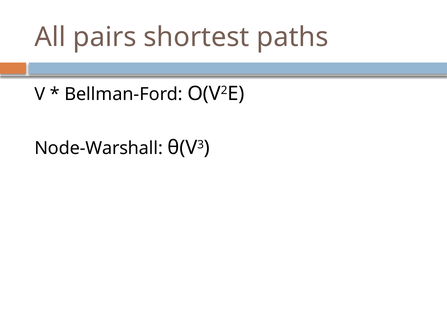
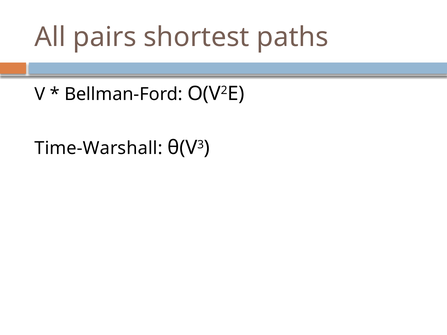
Node-Warshall: Node-Warshall -> Time-Warshall (98, 149)
